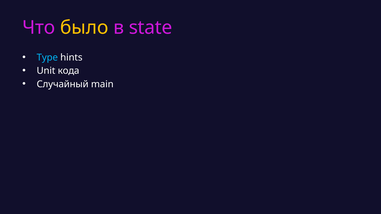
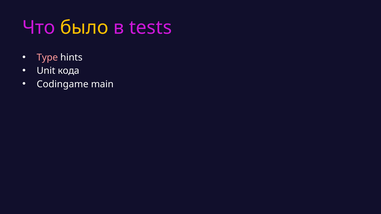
state: state -> tests (150, 28)
Type colour: light blue -> pink (47, 58)
Случайный: Случайный -> Codingame (63, 84)
